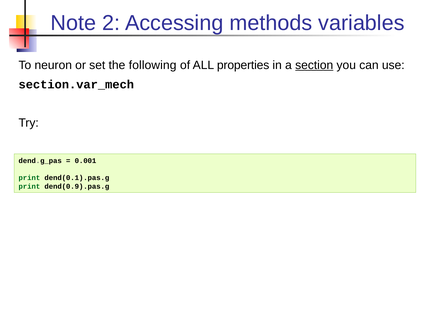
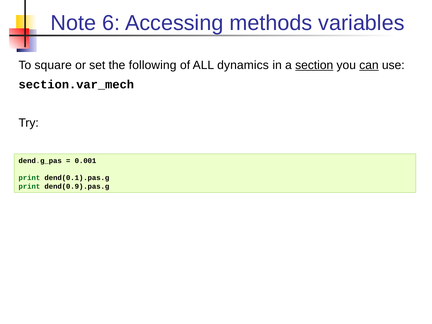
2: 2 -> 6 (111, 23)
neuron: neuron -> square (53, 65)
properties: properties -> dynamics (243, 65)
can underline: none -> present (369, 65)
